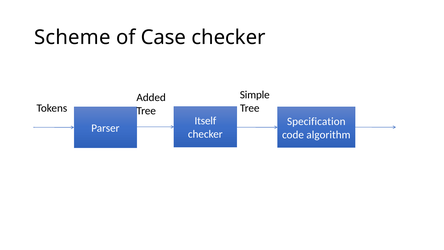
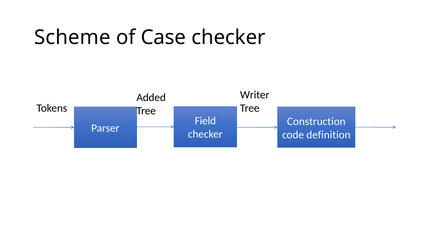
Simple: Simple -> Writer (255, 95)
Itself: Itself -> Field (205, 121)
Specification: Specification -> Construction (316, 121)
algorithm: algorithm -> definition (328, 135)
